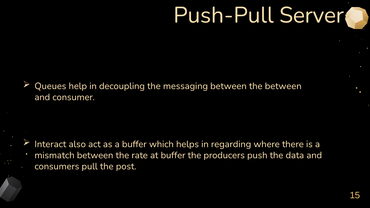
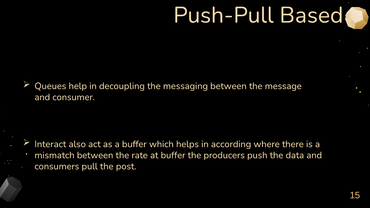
Server: Server -> Based (311, 15)
the between: between -> message (283, 86)
regarding: regarding -> according (231, 144)
